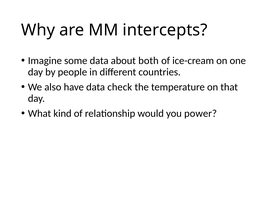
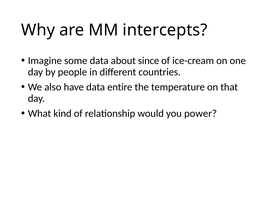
both: both -> since (149, 61)
check: check -> entire (120, 87)
